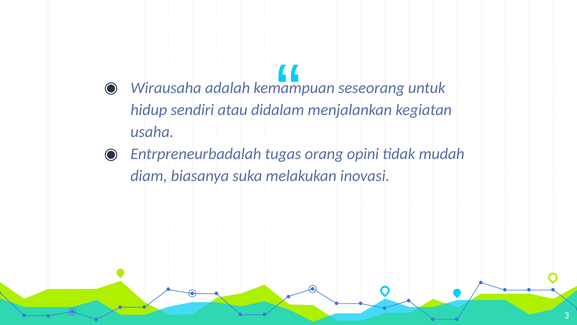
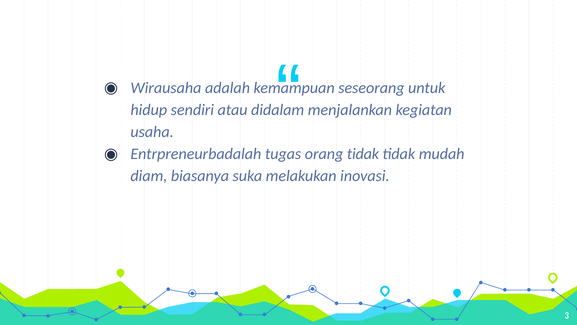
orang opini: opini -> tidak (363, 154)
